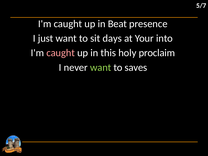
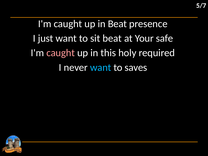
sit days: days -> beat (112, 38)
into: into -> safe (164, 38)
proclaim: proclaim -> required (157, 53)
want colour: light green -> light blue (101, 67)
